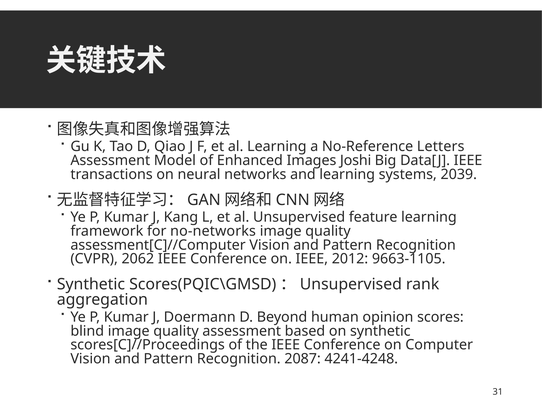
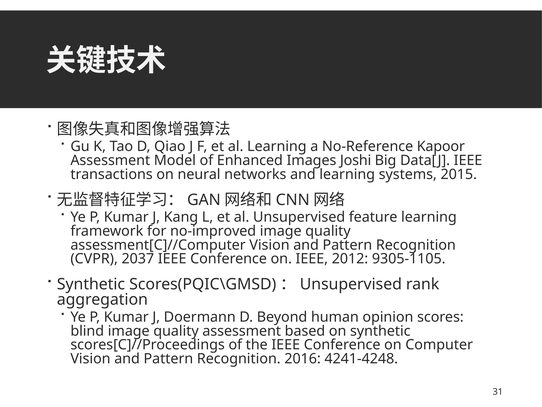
Letters: Letters -> Kapoor (441, 146)
2039: 2039 -> 2015 (459, 174)
no-networks: no-networks -> no-improved (213, 231)
2062: 2062 -> 2037 (138, 259)
9663-1105: 9663-1105 -> 9305-1105 (409, 259)
2087: 2087 -> 2016 (303, 358)
